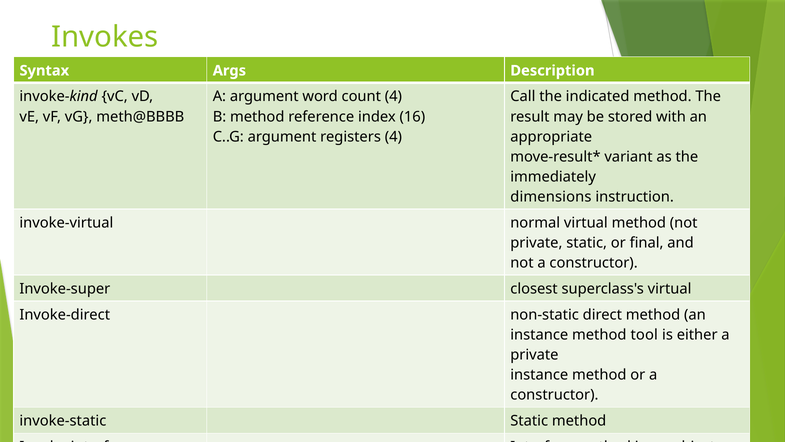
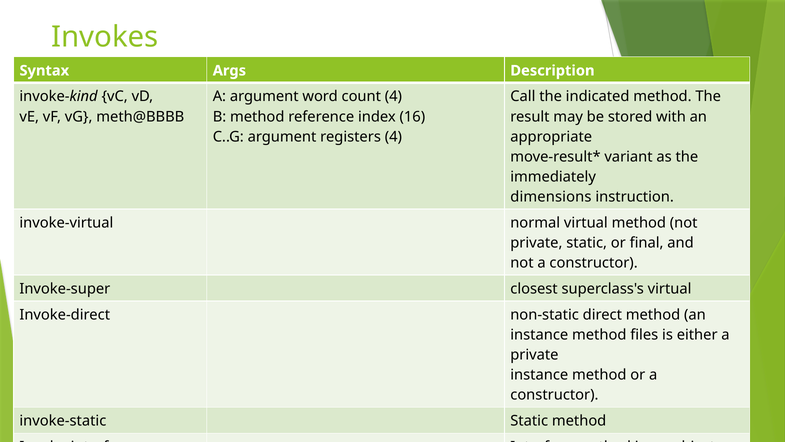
tool: tool -> files (644, 335)
